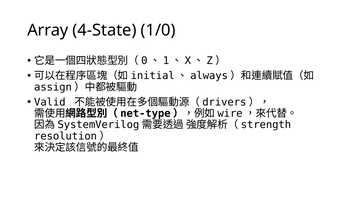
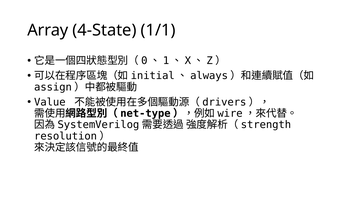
1/0: 1/0 -> 1/1 (158, 30)
Valid: Valid -> Value (50, 102)
